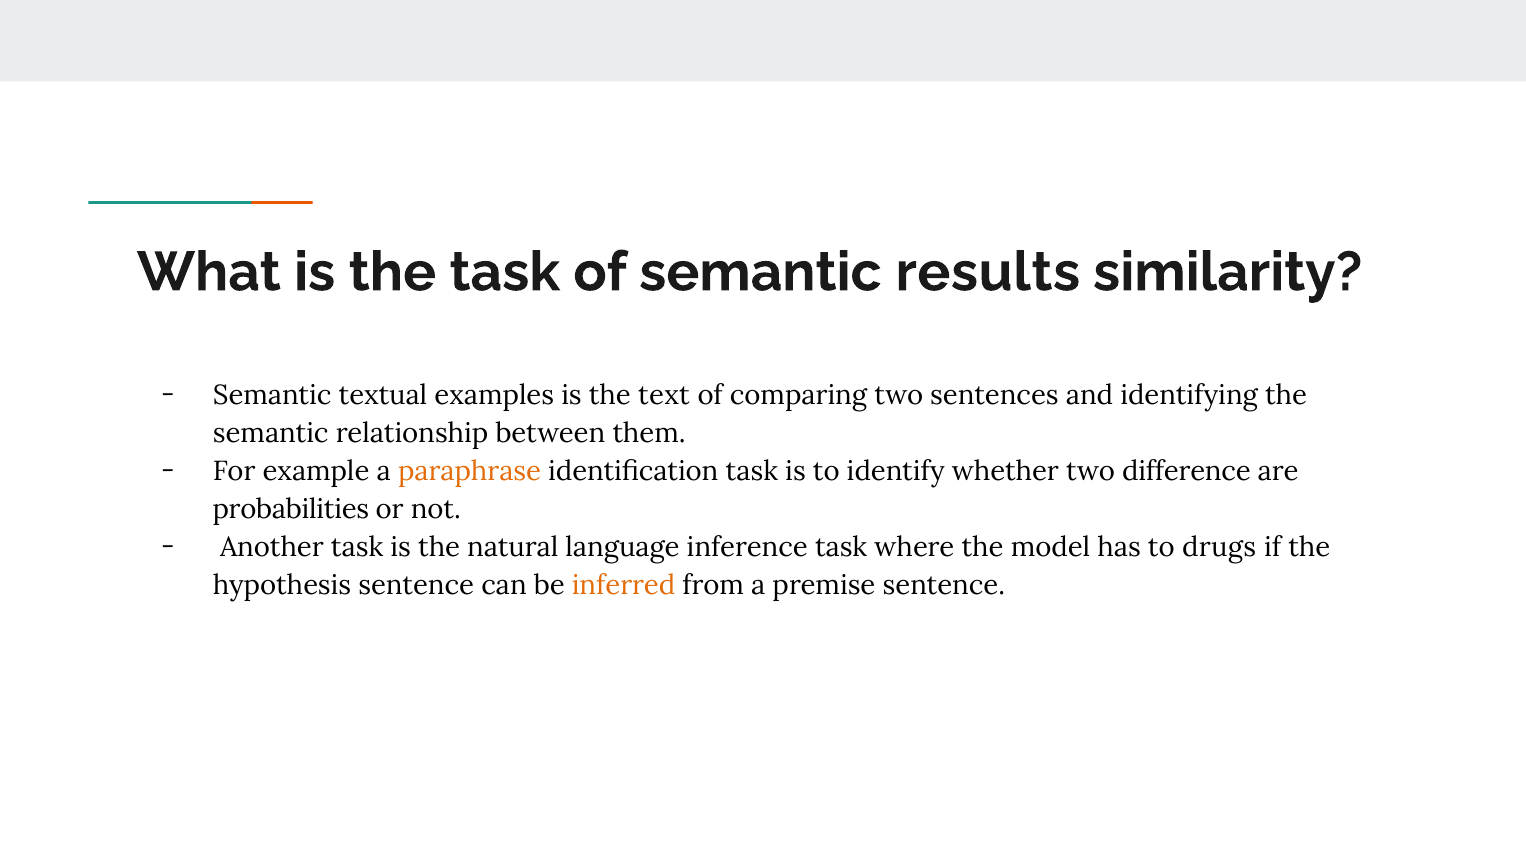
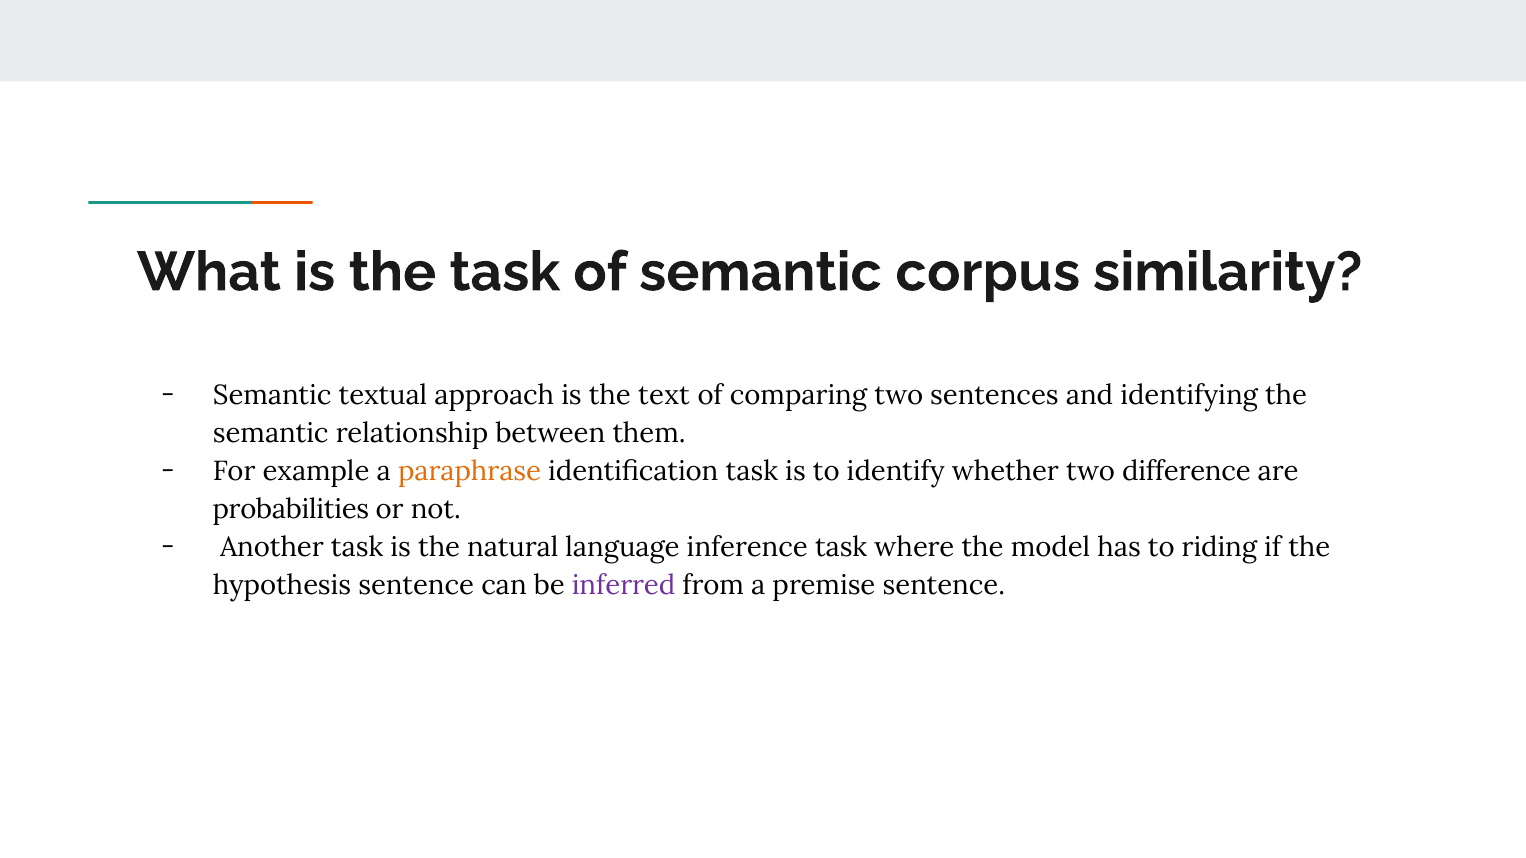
results: results -> corpus (988, 272)
examples: examples -> approach (494, 396)
drugs: drugs -> riding (1219, 548)
inferred colour: orange -> purple (624, 586)
